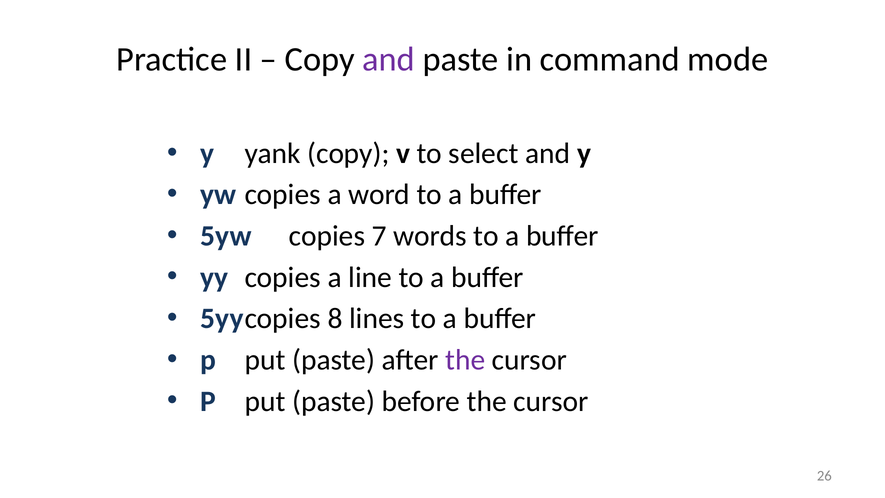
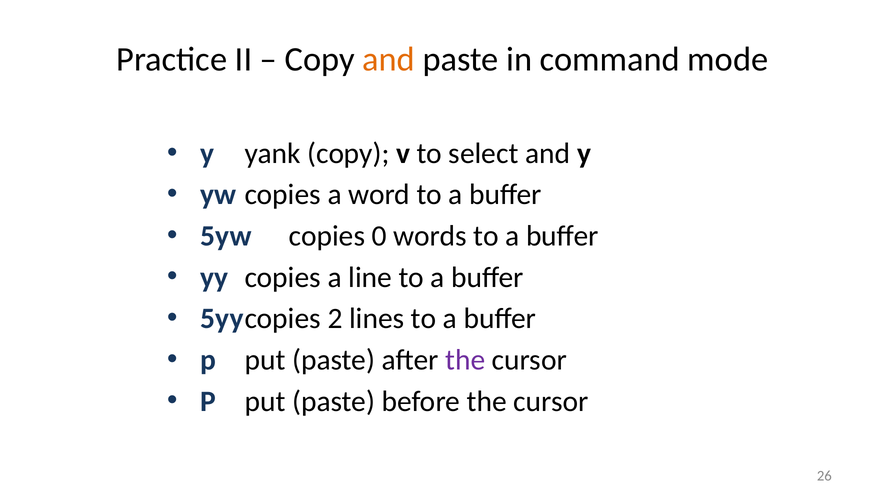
and colour: purple -> orange (389, 59)
7: 7 -> 0 (379, 236)
8: 8 -> 2 (335, 319)
